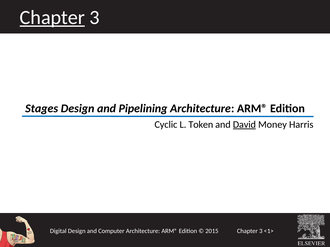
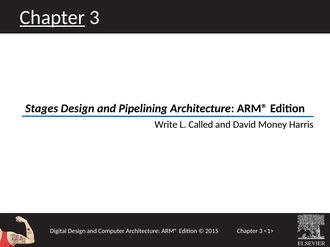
Cyclic: Cyclic -> Write (166, 125)
Token: Token -> Called (201, 125)
David underline: present -> none (244, 125)
